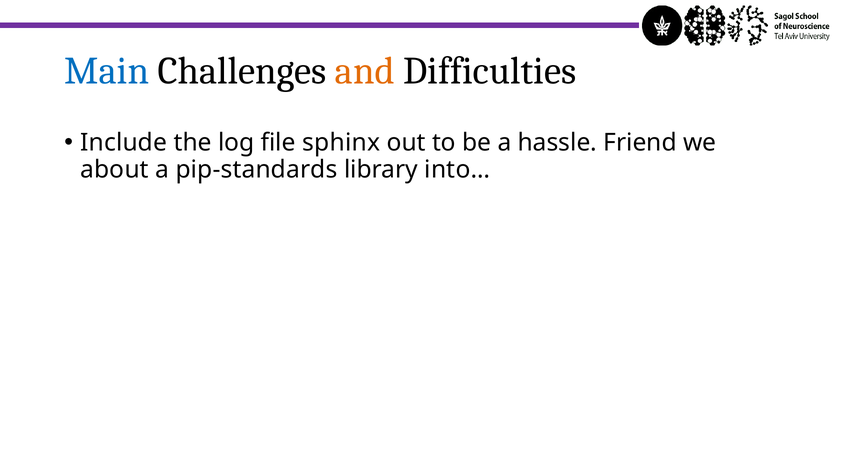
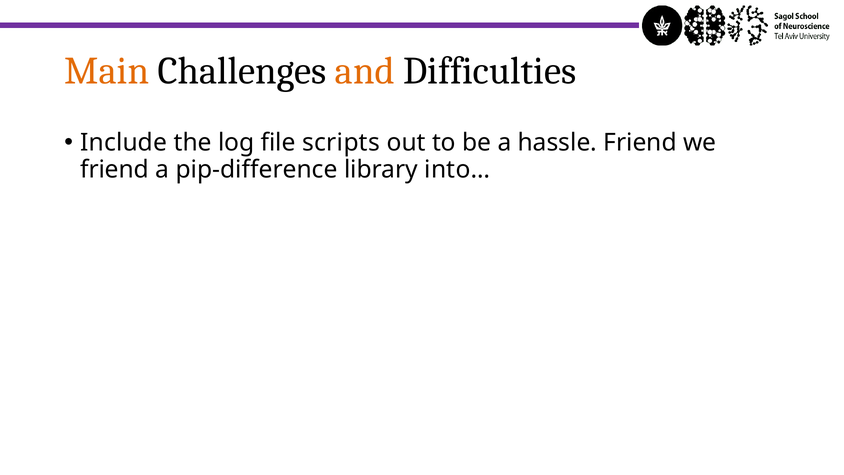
Main colour: blue -> orange (107, 71)
sphinx: sphinx -> scripts (341, 143)
about: about -> friend (115, 169)
pip-standards: pip-standards -> pip-difference (257, 169)
